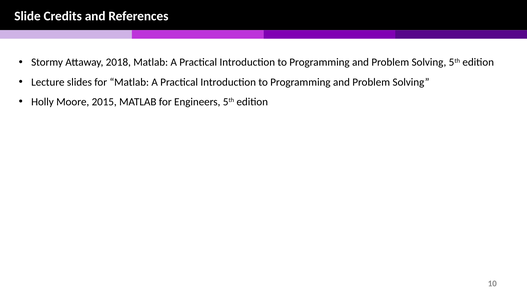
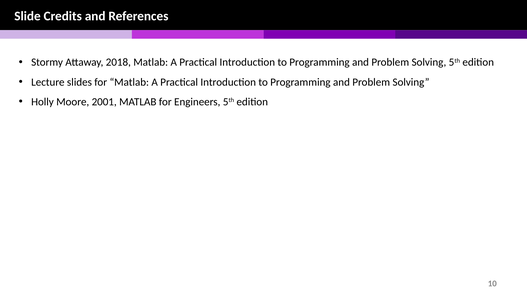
2015: 2015 -> 2001 (104, 102)
